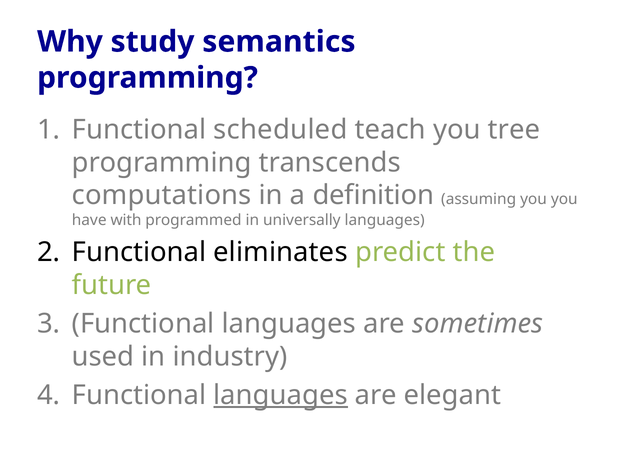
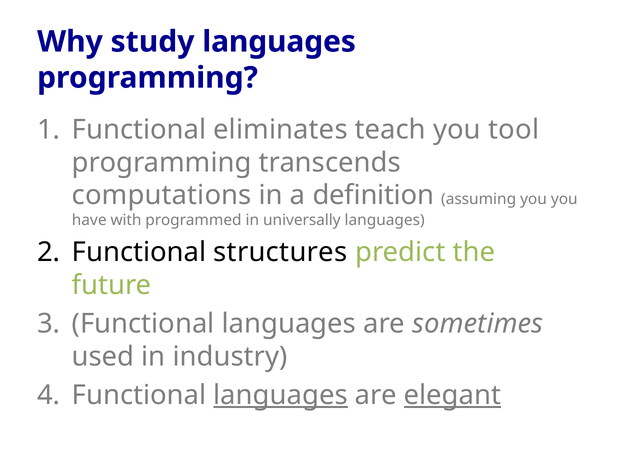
study semantics: semantics -> languages (279, 42)
scheduled: scheduled -> eliminates (281, 130)
tree: tree -> tool (514, 130)
eliminates: eliminates -> structures (280, 253)
elegant underline: none -> present (452, 396)
